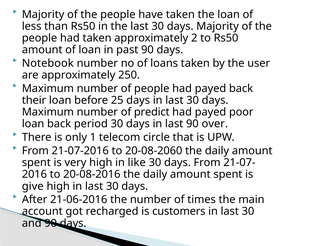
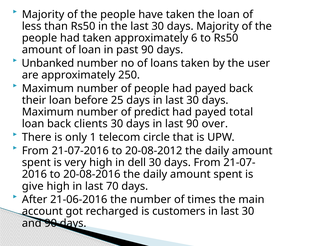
2: 2 -> 6 (194, 38)
Notebook: Notebook -> Unbanked (48, 63)
poor: poor -> total (241, 112)
period: period -> clients (91, 124)
20-08-2060: 20-08-2060 -> 20-08-2012 (154, 151)
like: like -> dell (137, 163)
high in last 30: 30 -> 70 (112, 187)
